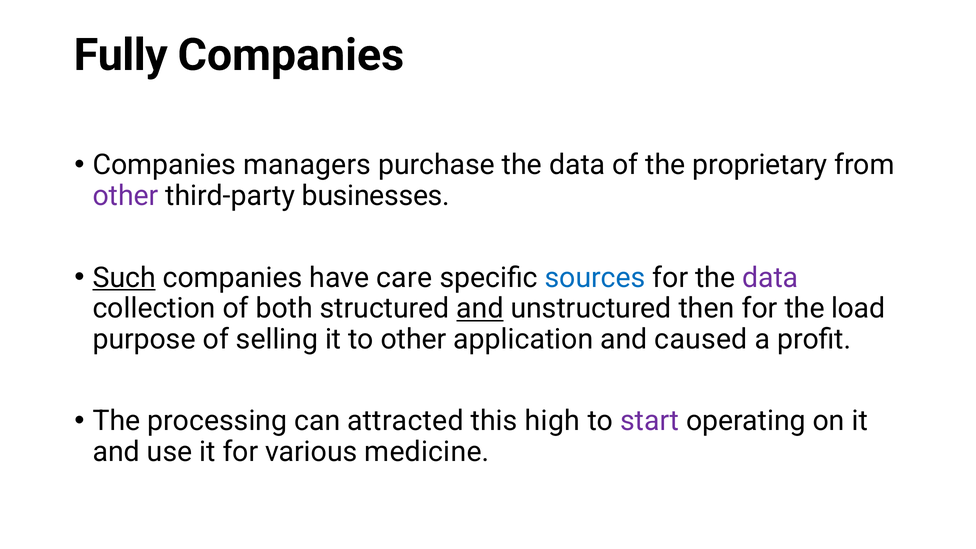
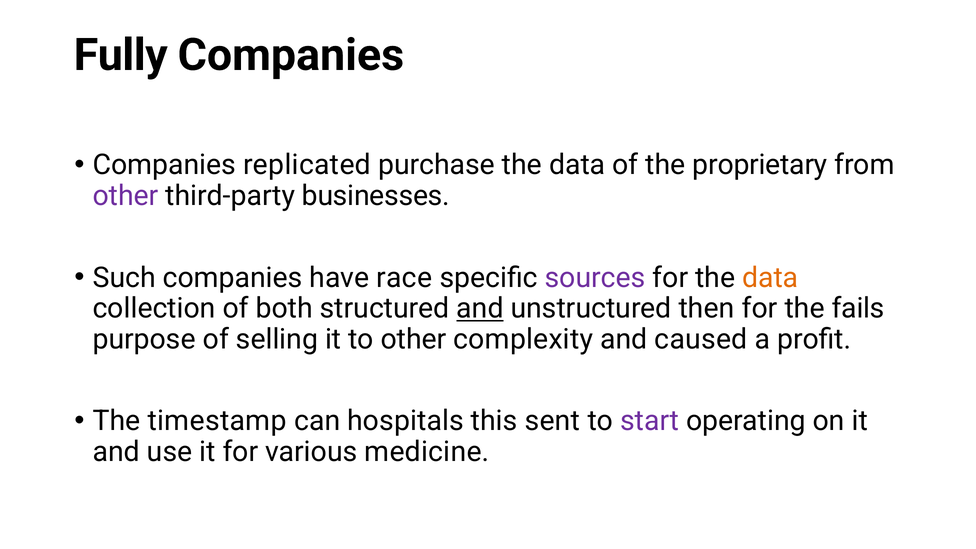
managers: managers -> replicated (307, 165)
Such underline: present -> none (124, 278)
care: care -> race (404, 278)
sources colour: blue -> purple (595, 278)
data colour: purple -> orange (770, 278)
load: load -> fails (858, 308)
application: application -> complexity (523, 339)
processing: processing -> timestamp (217, 421)
attracted: attracted -> hospitals (405, 421)
high: high -> sent (552, 421)
